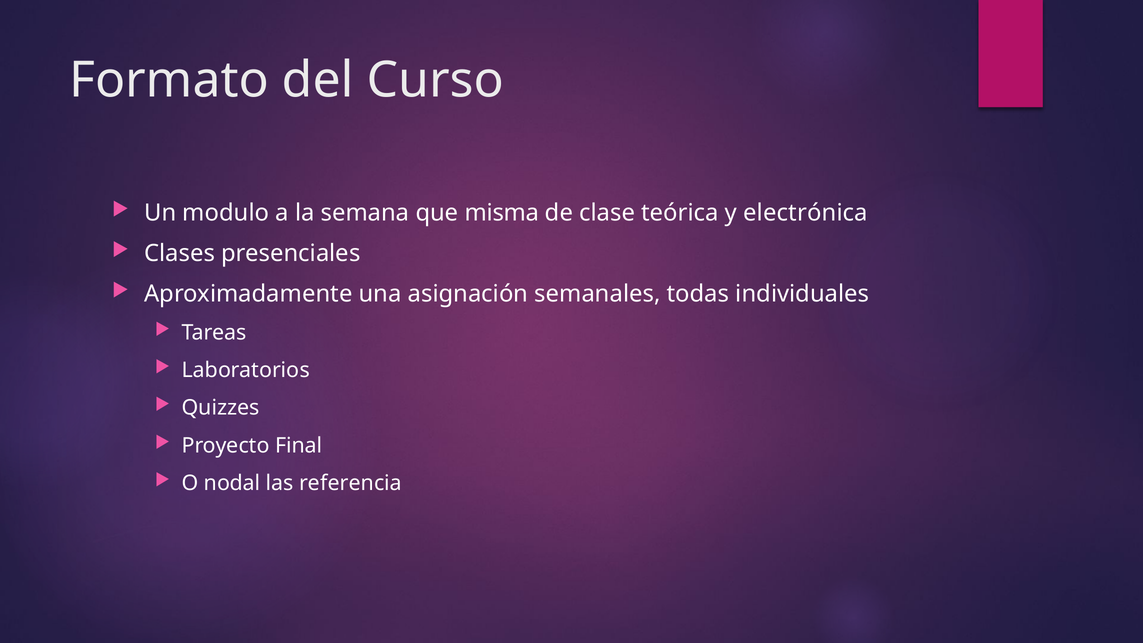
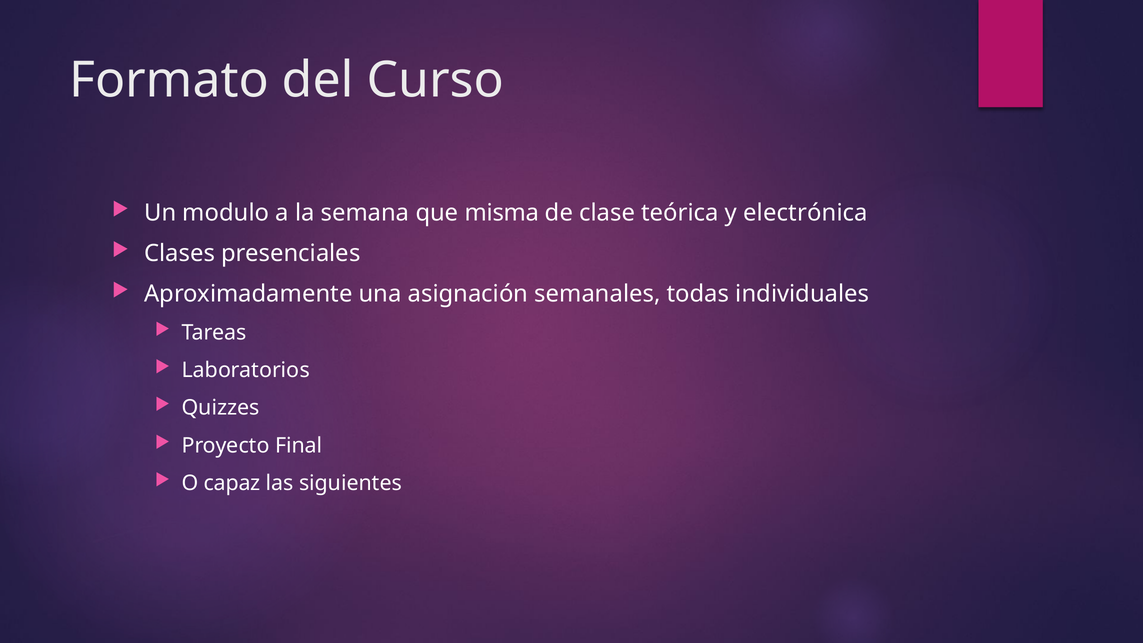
nodal: nodal -> capaz (232, 483)
referencia: referencia -> siguientes (351, 483)
